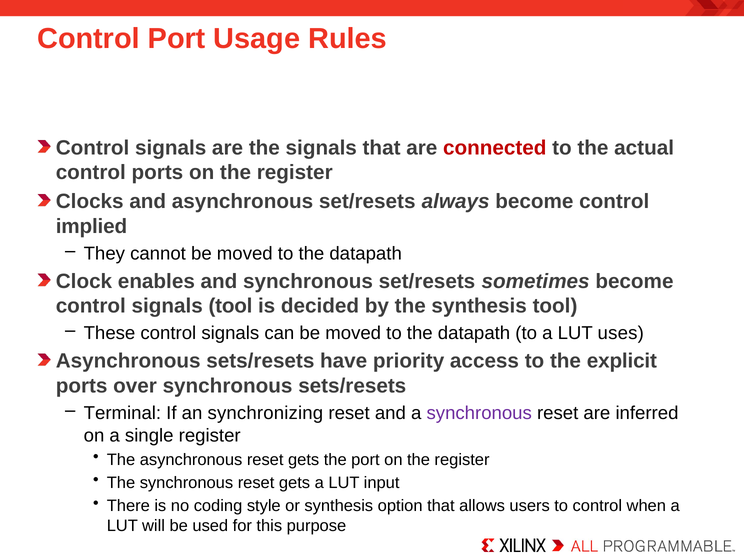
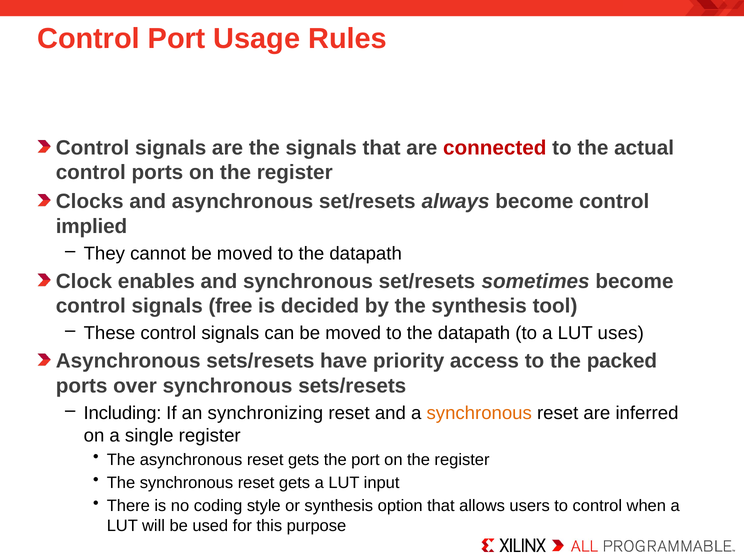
signals tool: tool -> free (230, 306)
explicit: explicit -> packed (622, 361)
Terminal: Terminal -> Including (123, 413)
synchronous colour: purple -> orange (479, 413)
